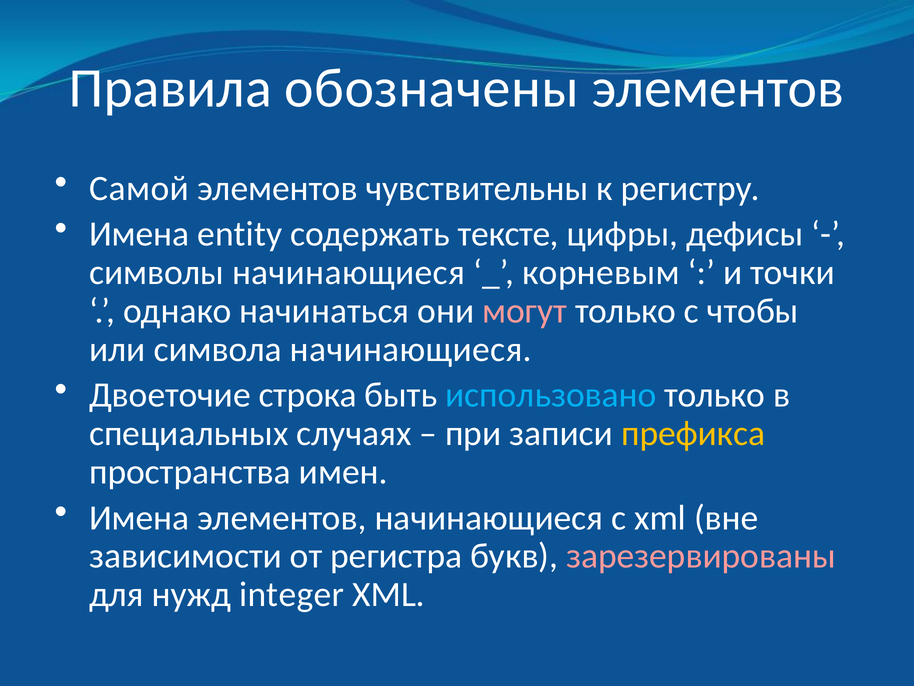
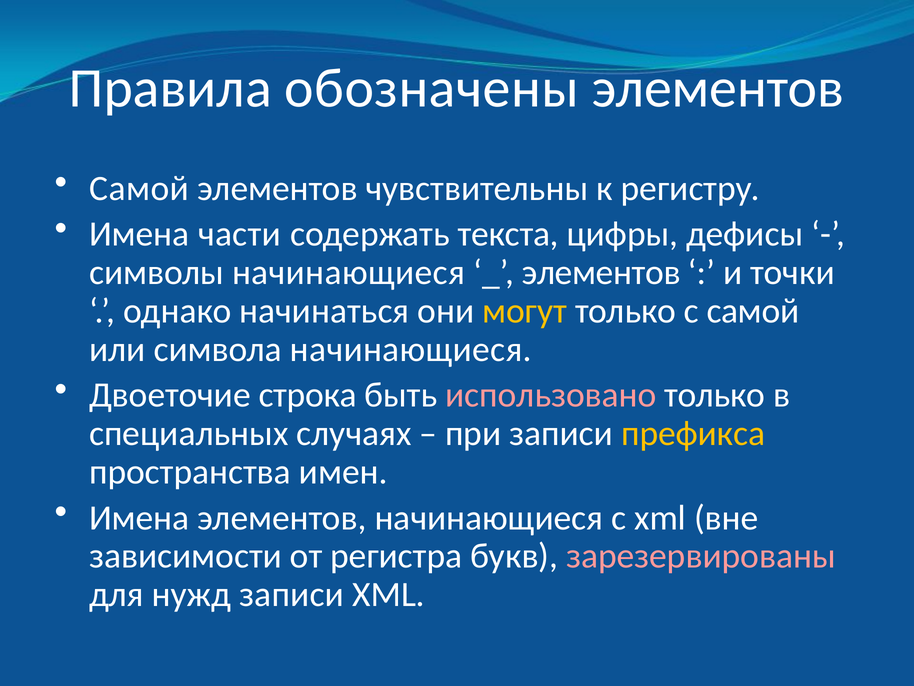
entity: entity -> части (240, 234)
тексте: тексте -> текста (508, 234)
корневым: корневым -> элементов (601, 272)
могут colour: pink -> yellow (525, 311)
с чтобы: чтобы -> самой (753, 311)
использовано colour: light blue -> pink (551, 395)
нужд integer: integer -> записи (292, 594)
